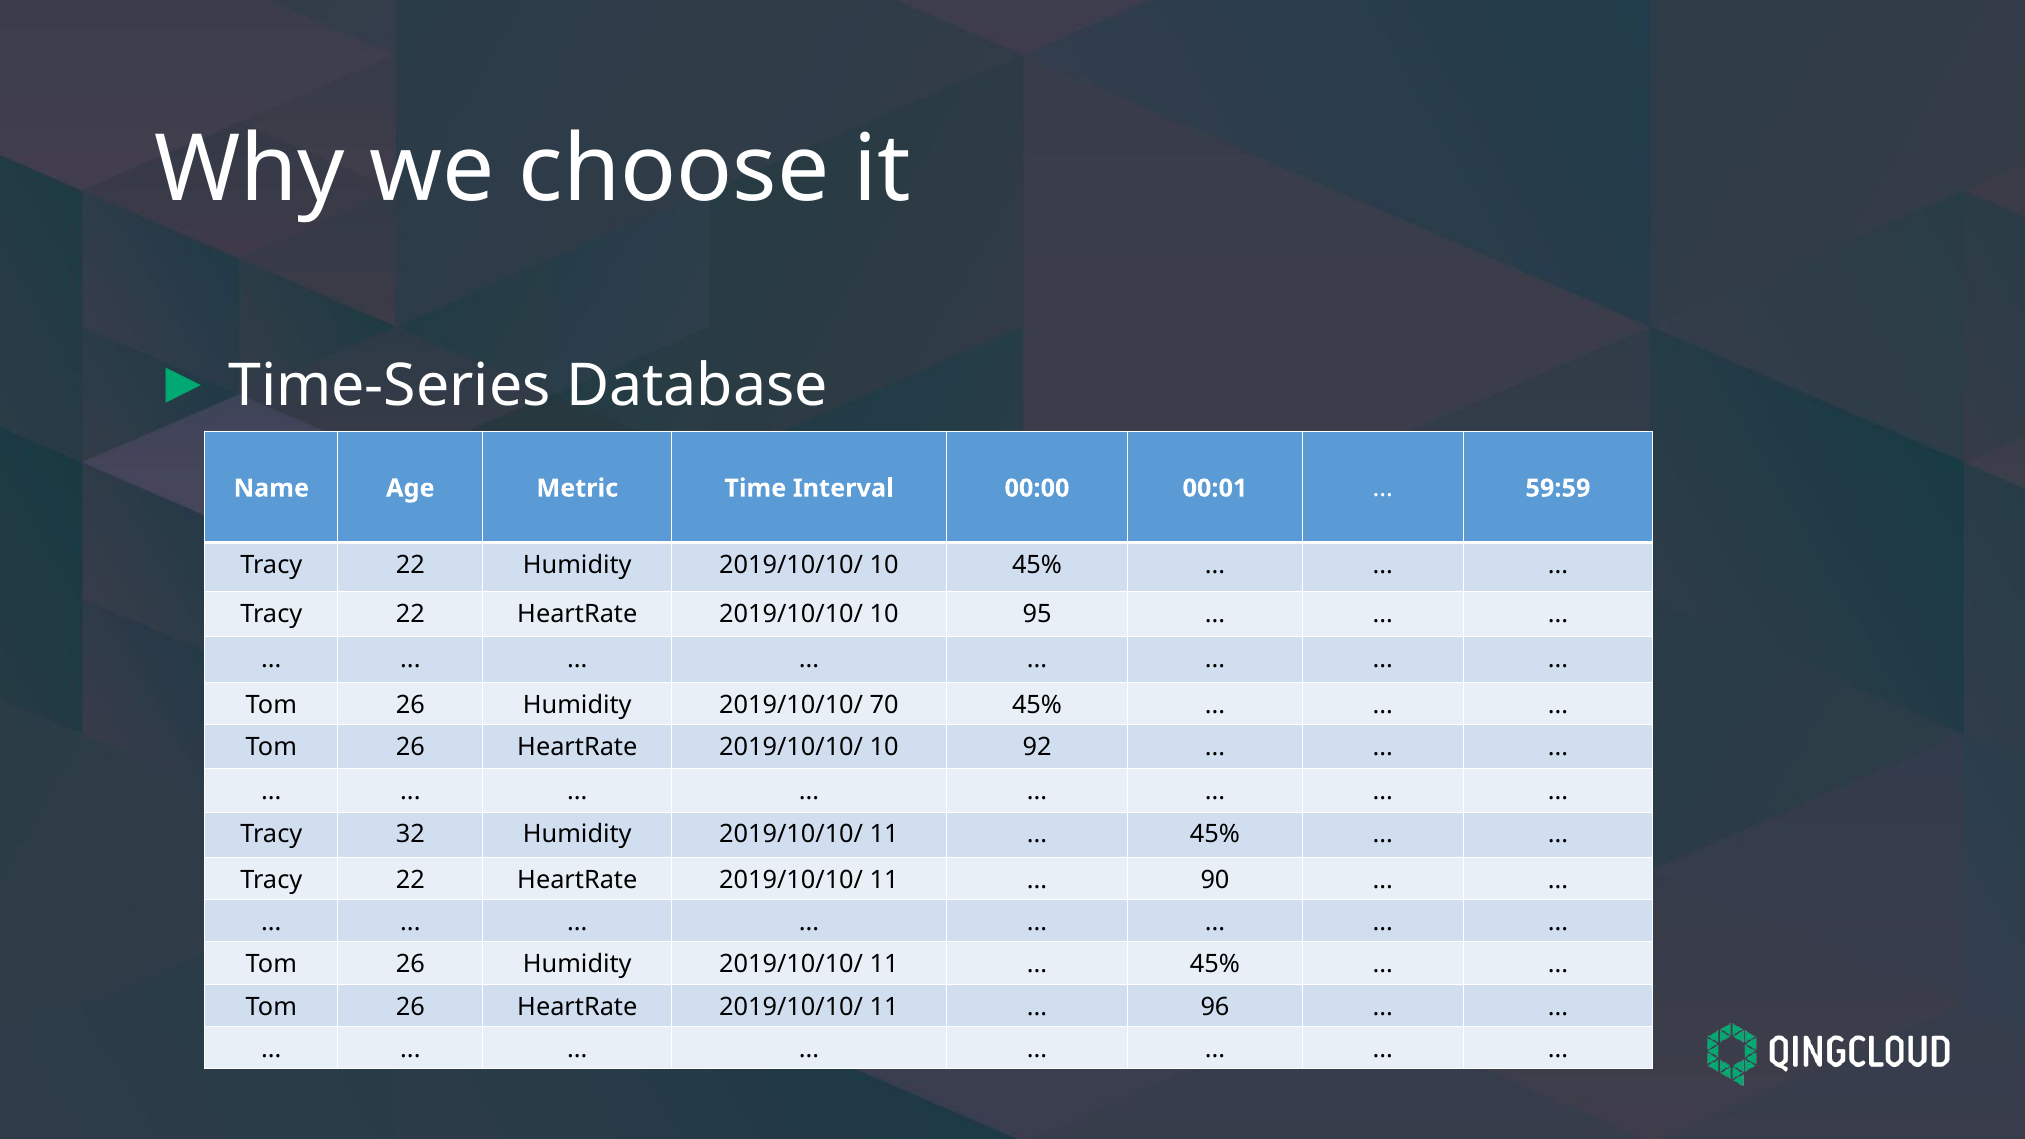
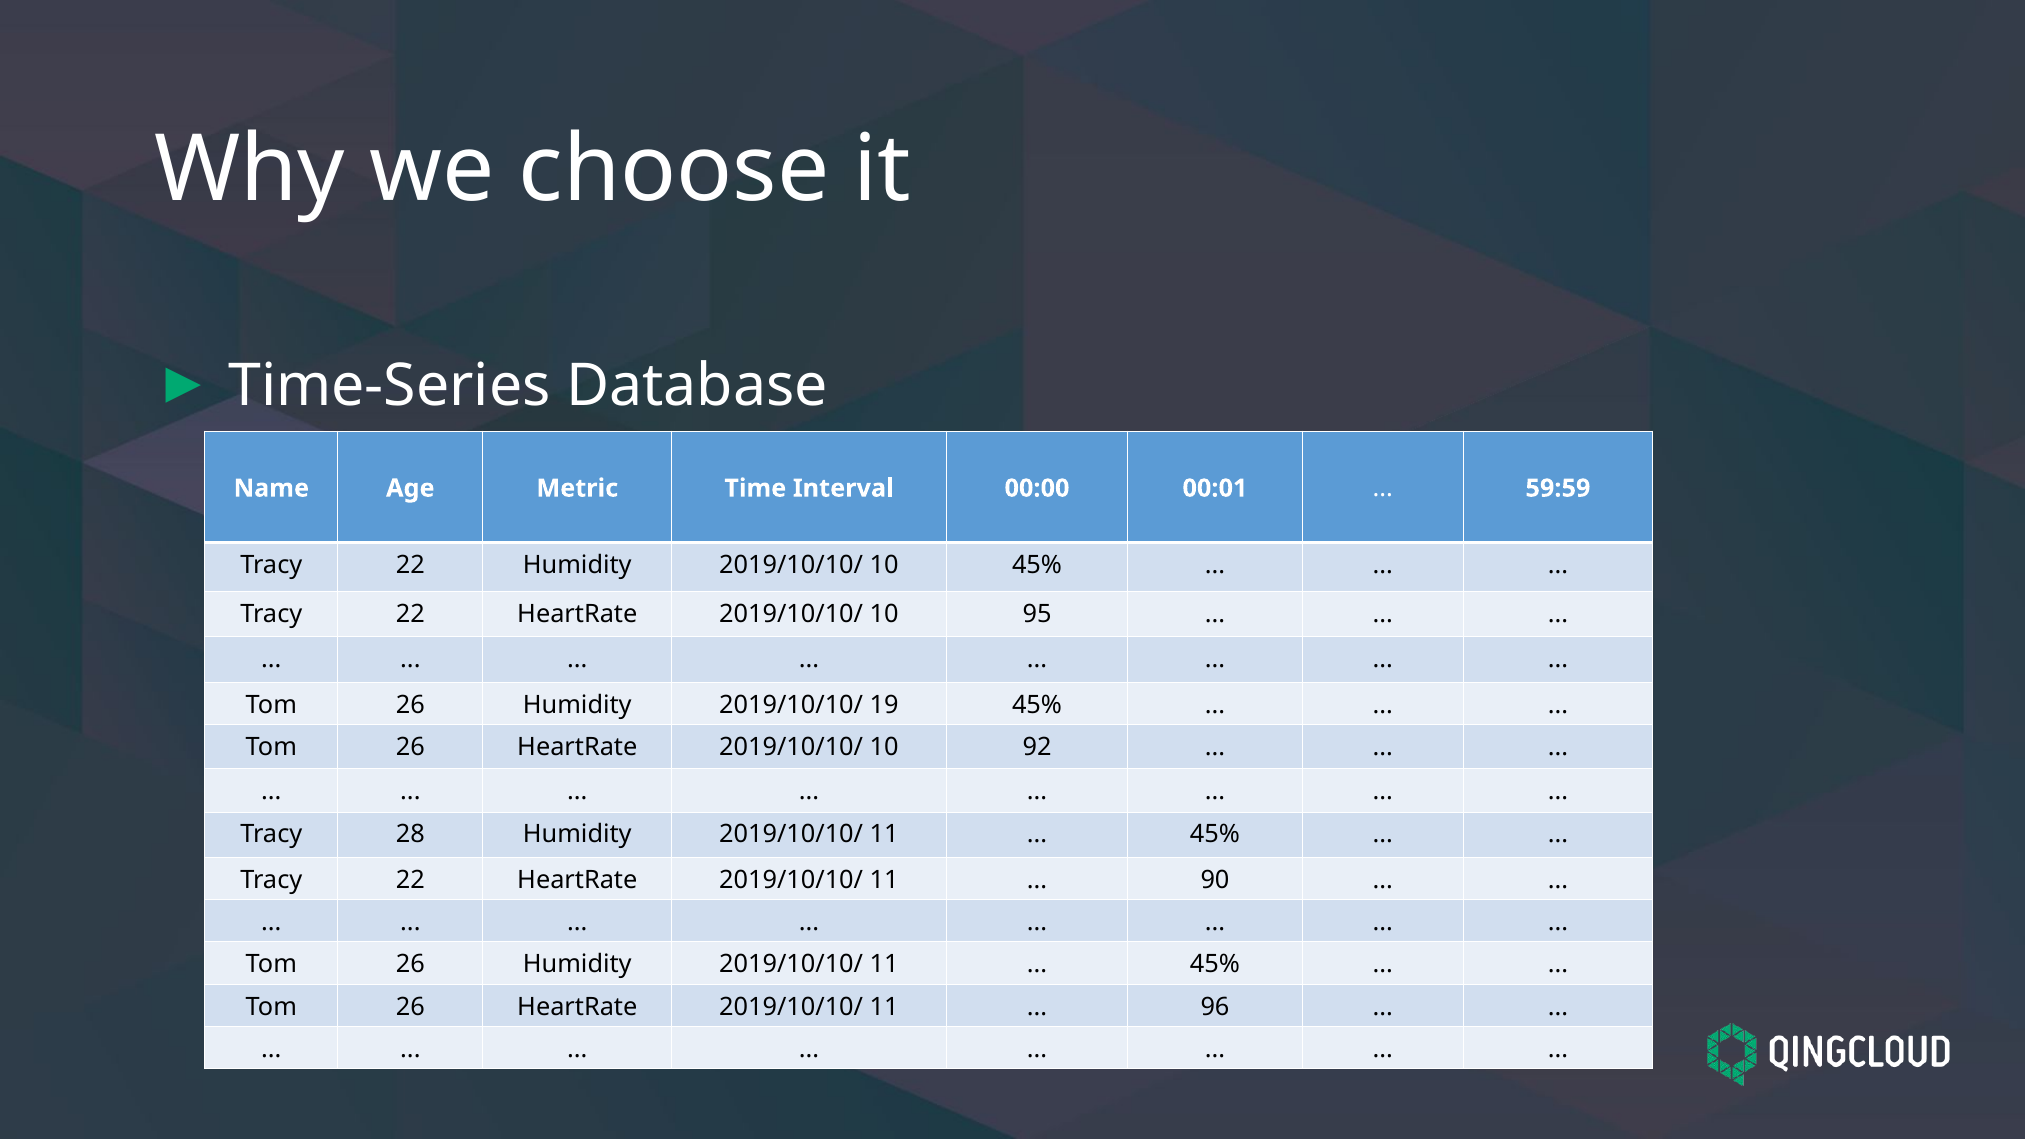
70: 70 -> 19 (884, 705)
32: 32 -> 28 (410, 835)
